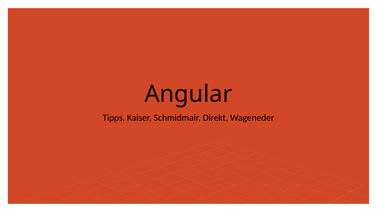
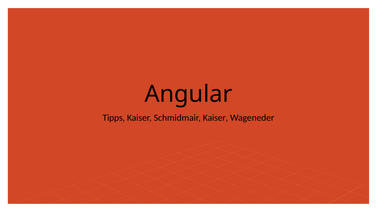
Schmidmair Direkt: Direkt -> Kaiser (215, 118)
